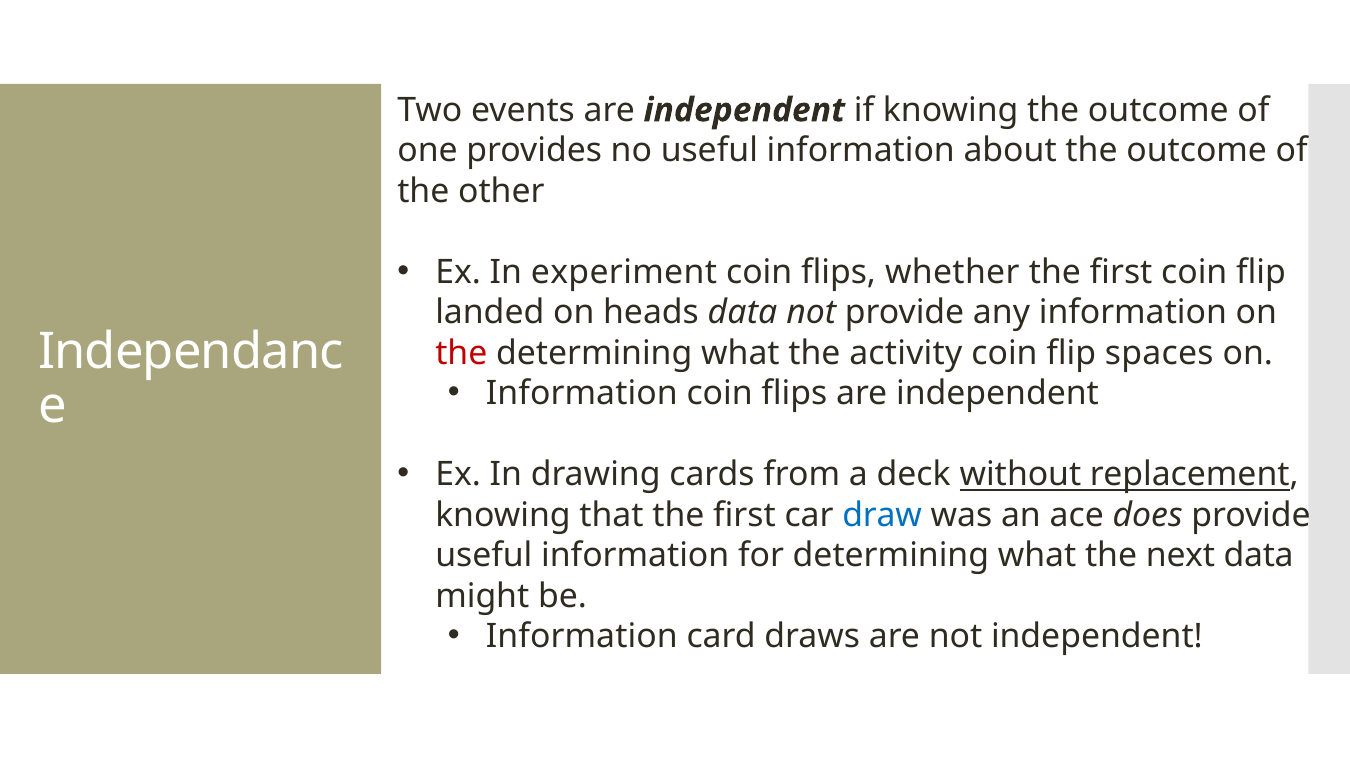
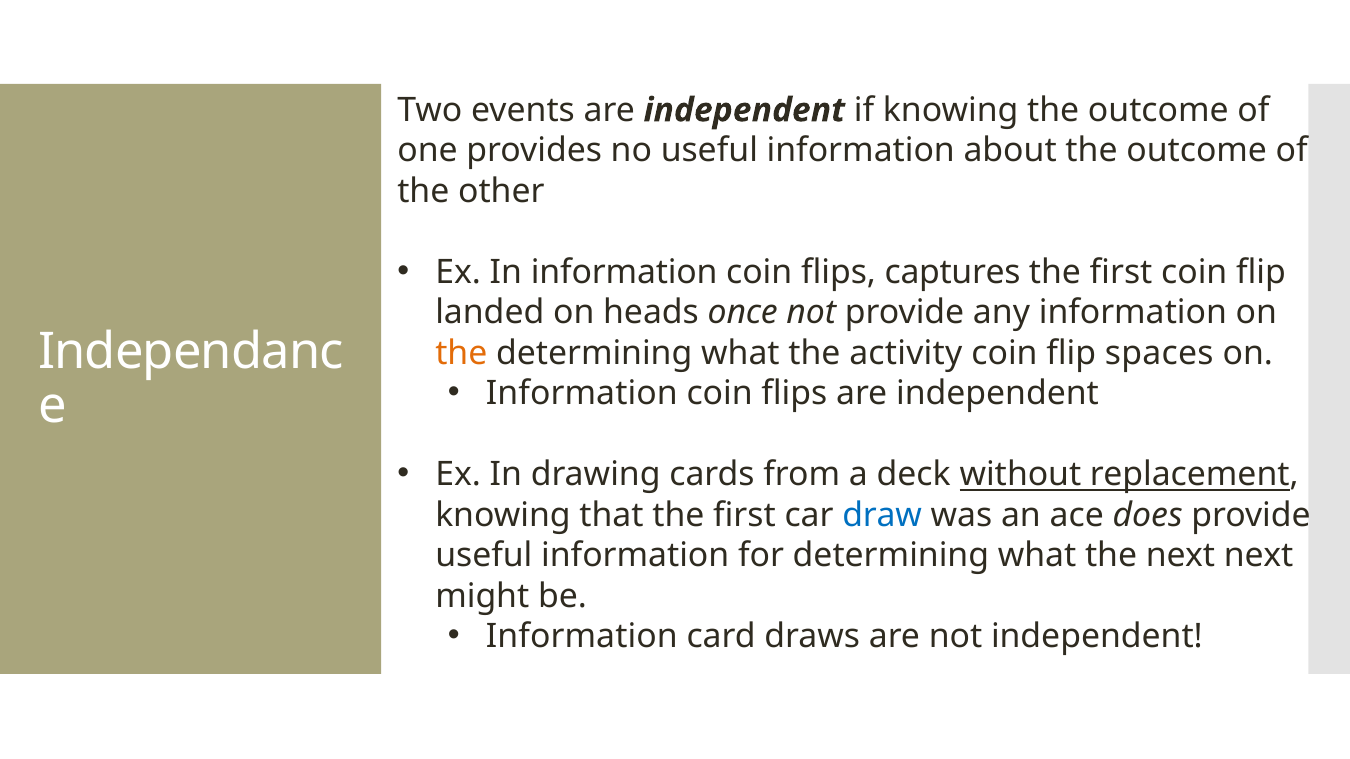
In experiment: experiment -> information (624, 272)
whether: whether -> captures (953, 272)
heads data: data -> once (743, 313)
the colour: red -> orange (461, 353)
next data: data -> next (1259, 556)
